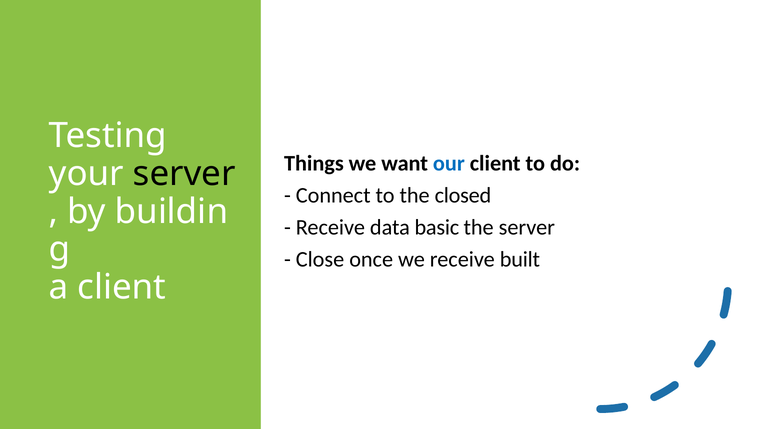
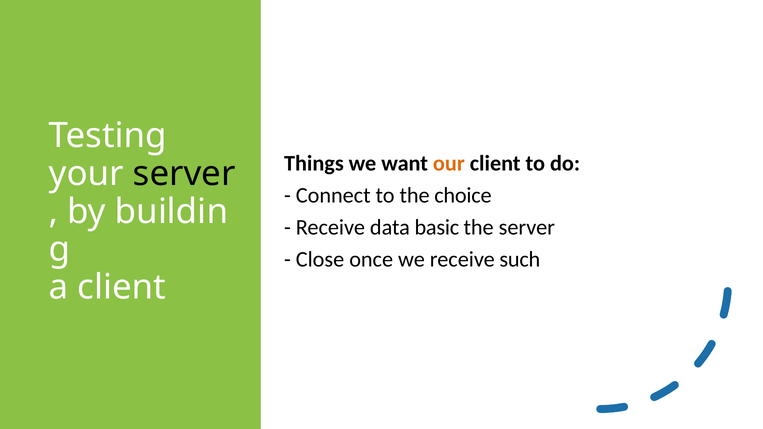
our colour: blue -> orange (449, 164)
closed: closed -> choice (463, 196)
built: built -> such (520, 260)
